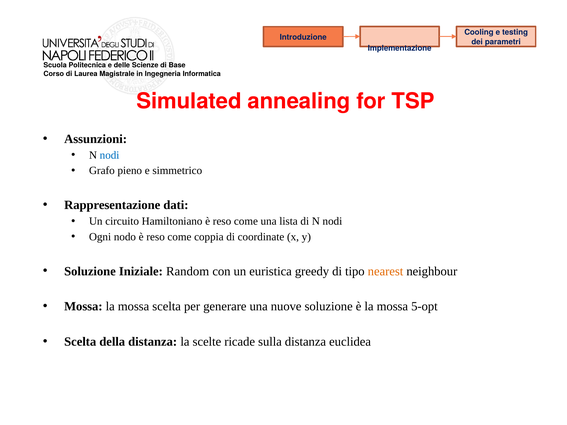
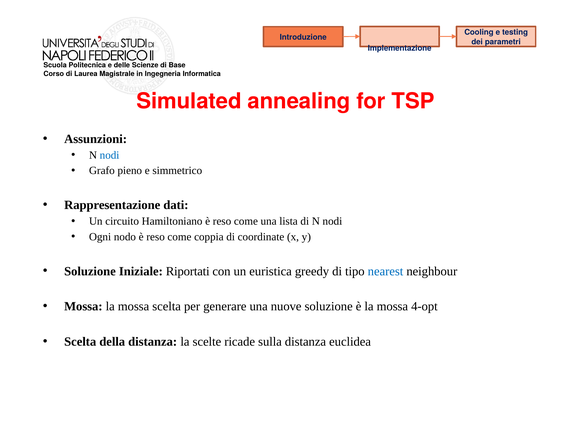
Random: Random -> Riportati (188, 271)
nearest colour: orange -> blue (386, 271)
5-opt: 5-opt -> 4-opt (424, 307)
